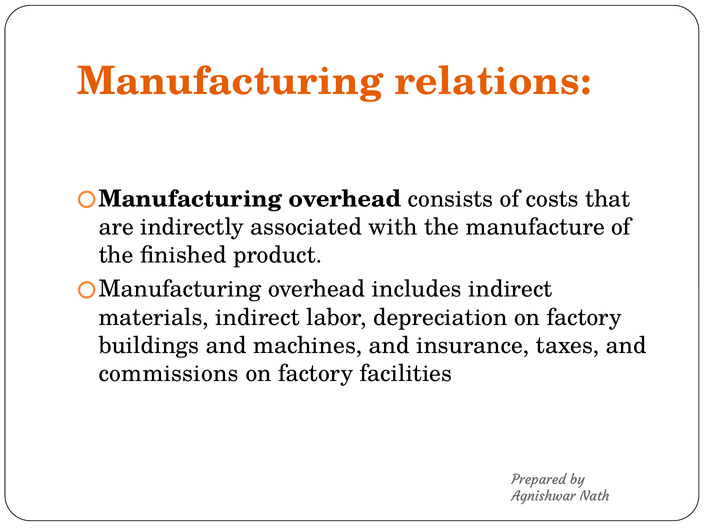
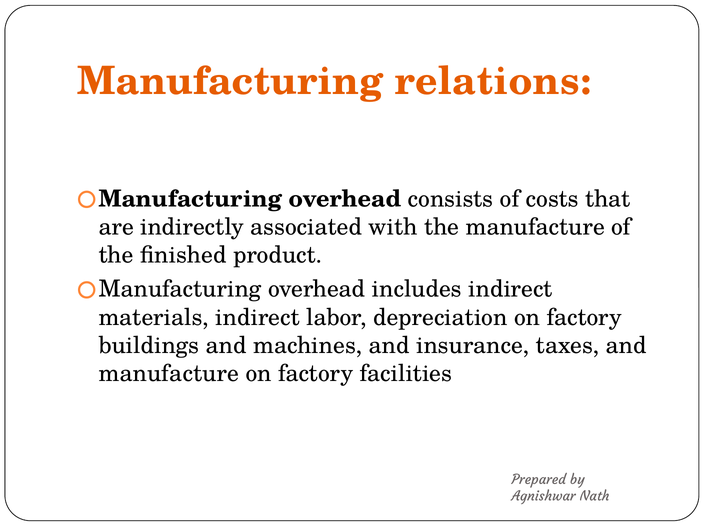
commissions: commissions -> manufacture (169, 374)
